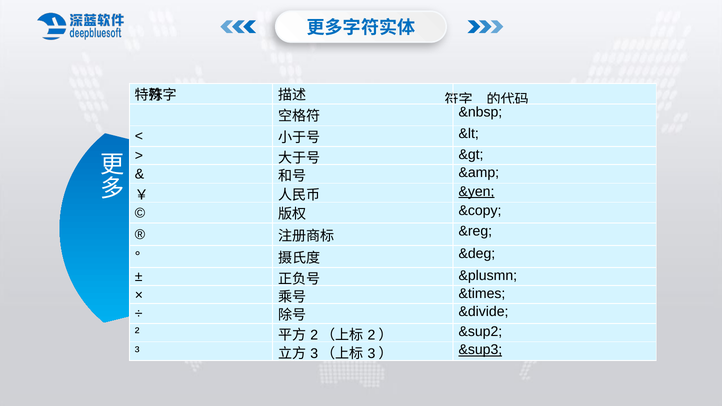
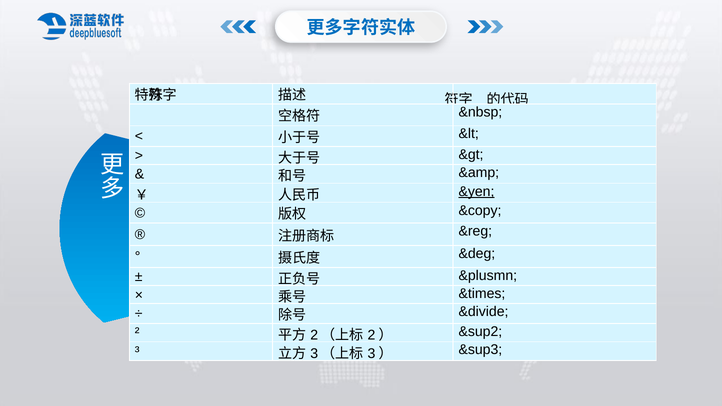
&sup3 underline: present -> none (480, 350)
